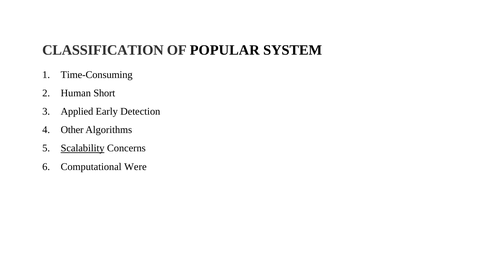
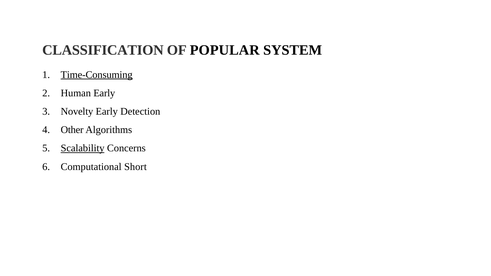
Time-Consuming underline: none -> present (97, 75)
Human Short: Short -> Early (104, 93)
Applied: Applied -> Novelty (77, 112)
Were: Were -> Short (135, 167)
